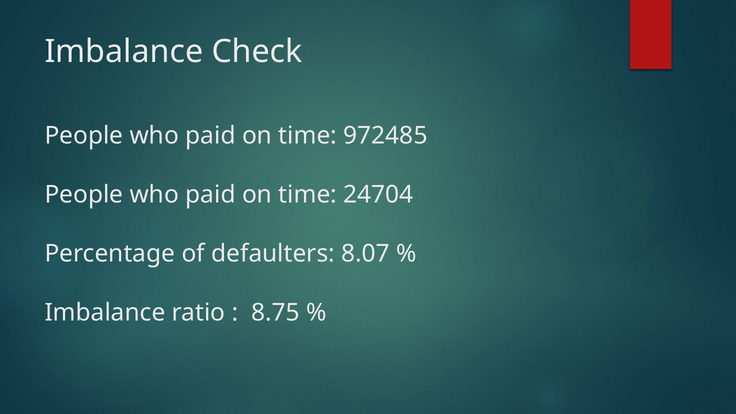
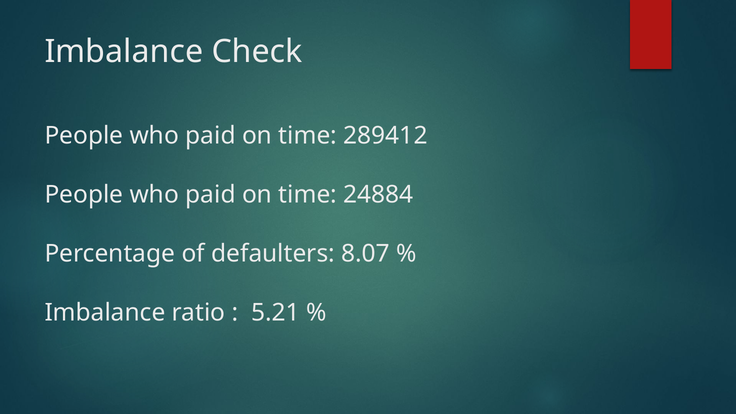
972485: 972485 -> 289412 (385, 136)
24704: 24704 -> 24884 (378, 195)
8.75: 8.75 -> 5.21 (275, 313)
